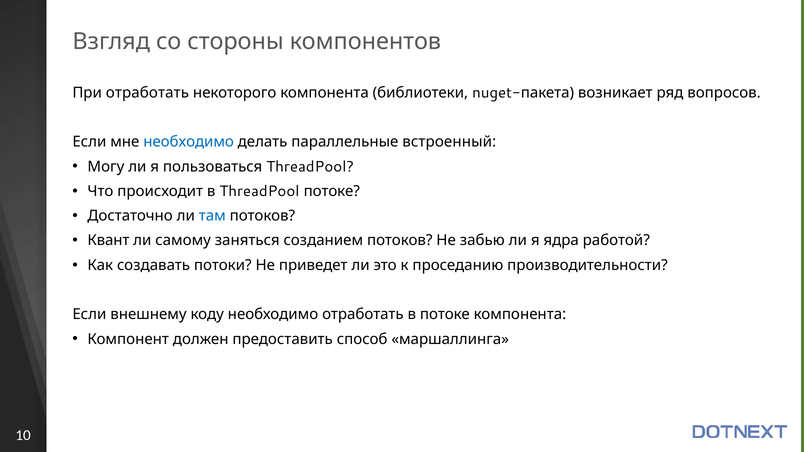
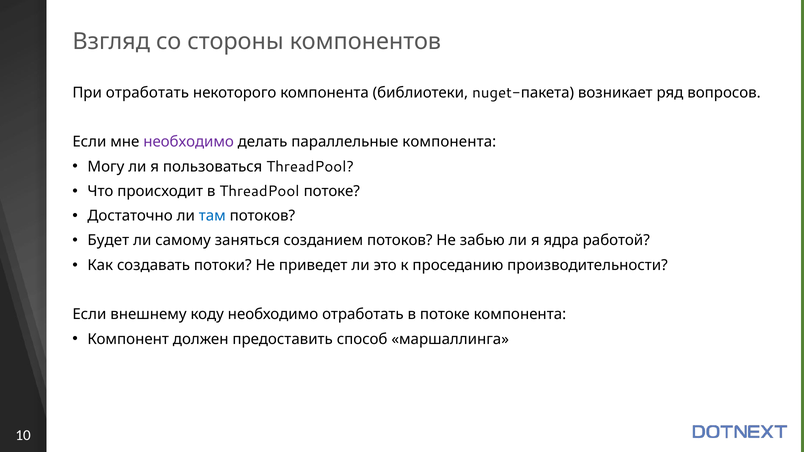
необходимо colour: blue -> purple (189, 142)
параллельные встроенный: встроенный -> компонента (449, 142)
Квант: Квант -> Будет (108, 241)
